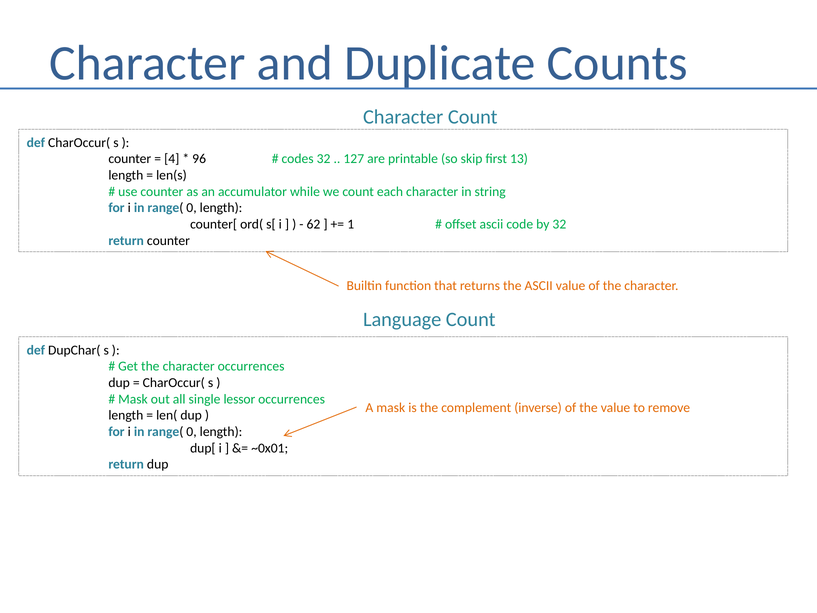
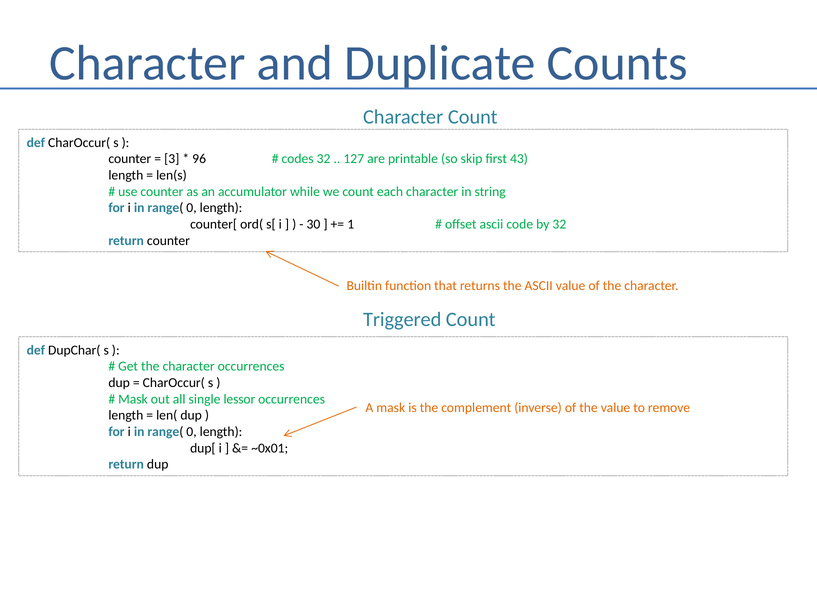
4: 4 -> 3 (172, 159)
13: 13 -> 43 (519, 159)
62: 62 -> 30 (313, 224)
Language: Language -> Triggered (402, 319)
